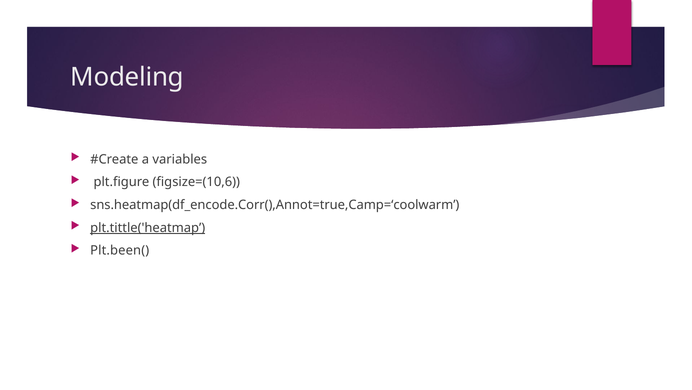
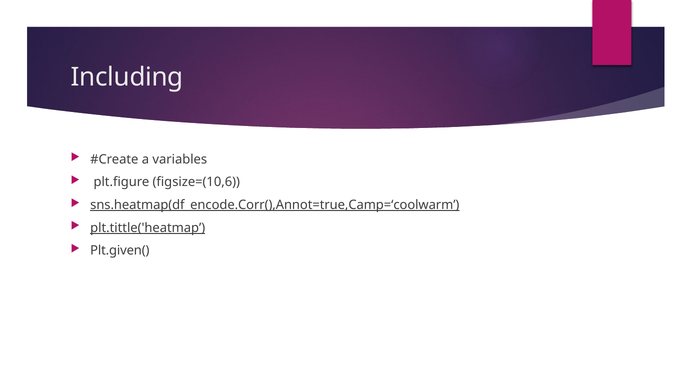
Modeling: Modeling -> Including (127, 77)
sns.heatmap(df_encode.Corr(),Annot=true,Camp=‘coolwarm underline: none -> present (275, 205)
Plt.been(: Plt.been( -> Plt.given( (120, 250)
